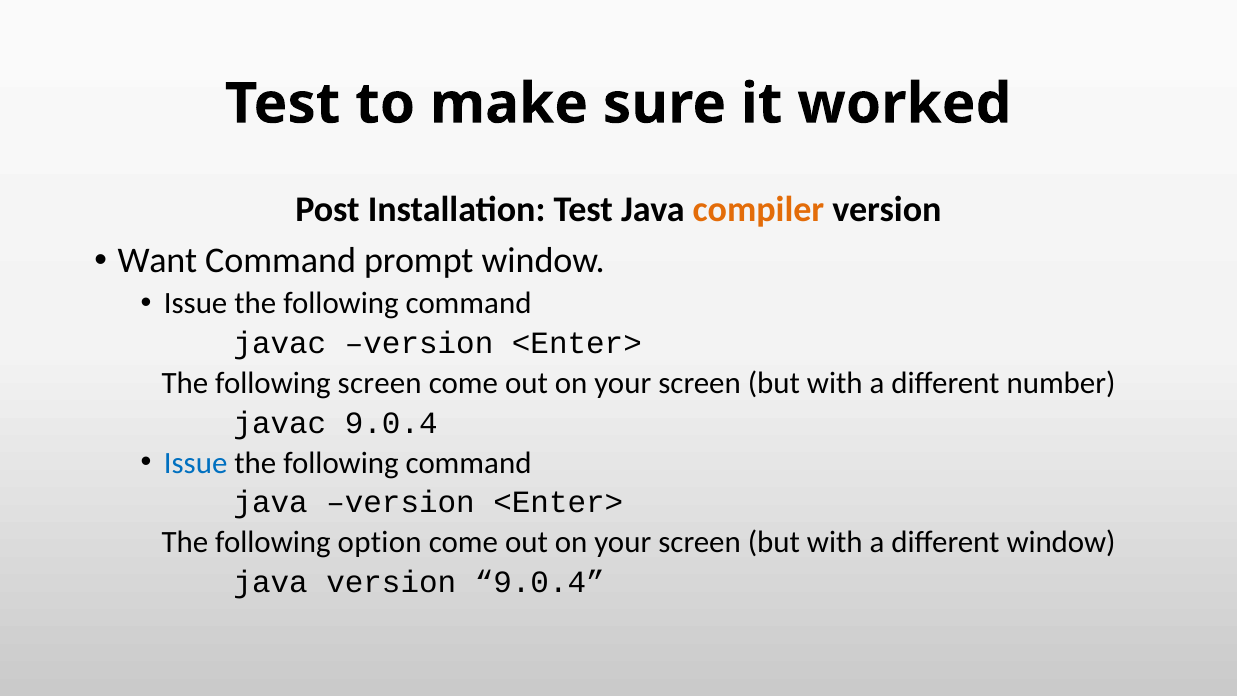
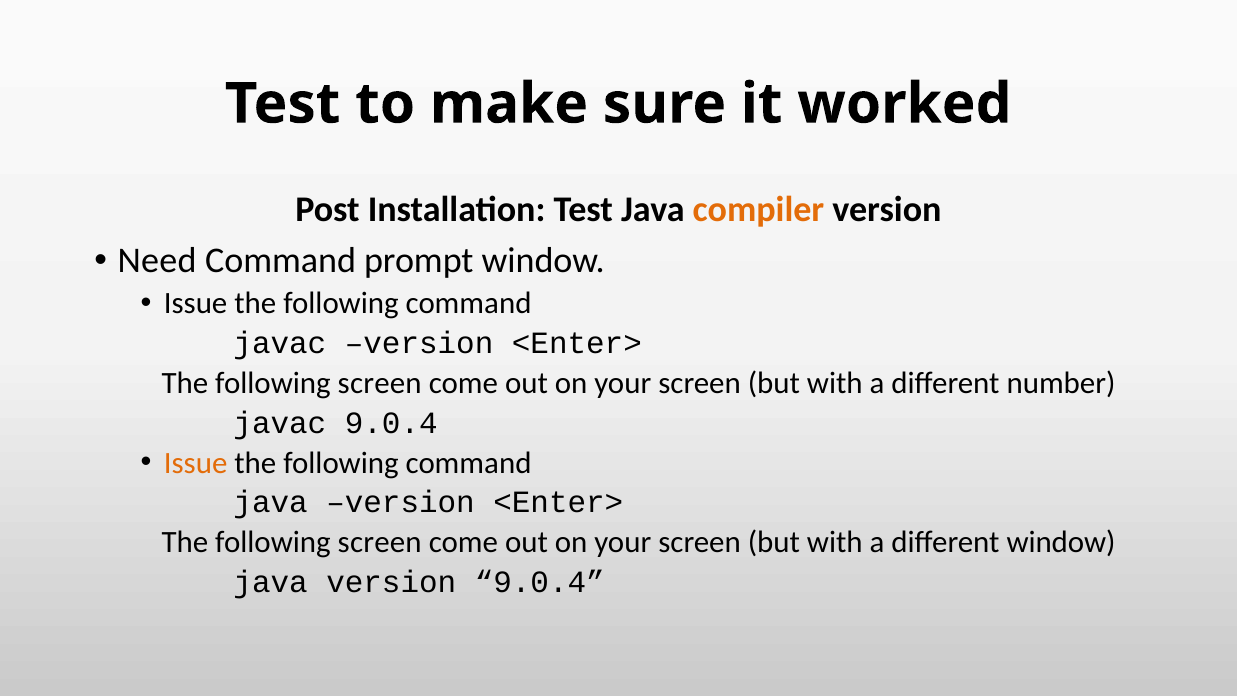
Want: Want -> Need (157, 261)
Issue colour: blue -> orange (196, 463)
option: option -> screen (380, 542)
